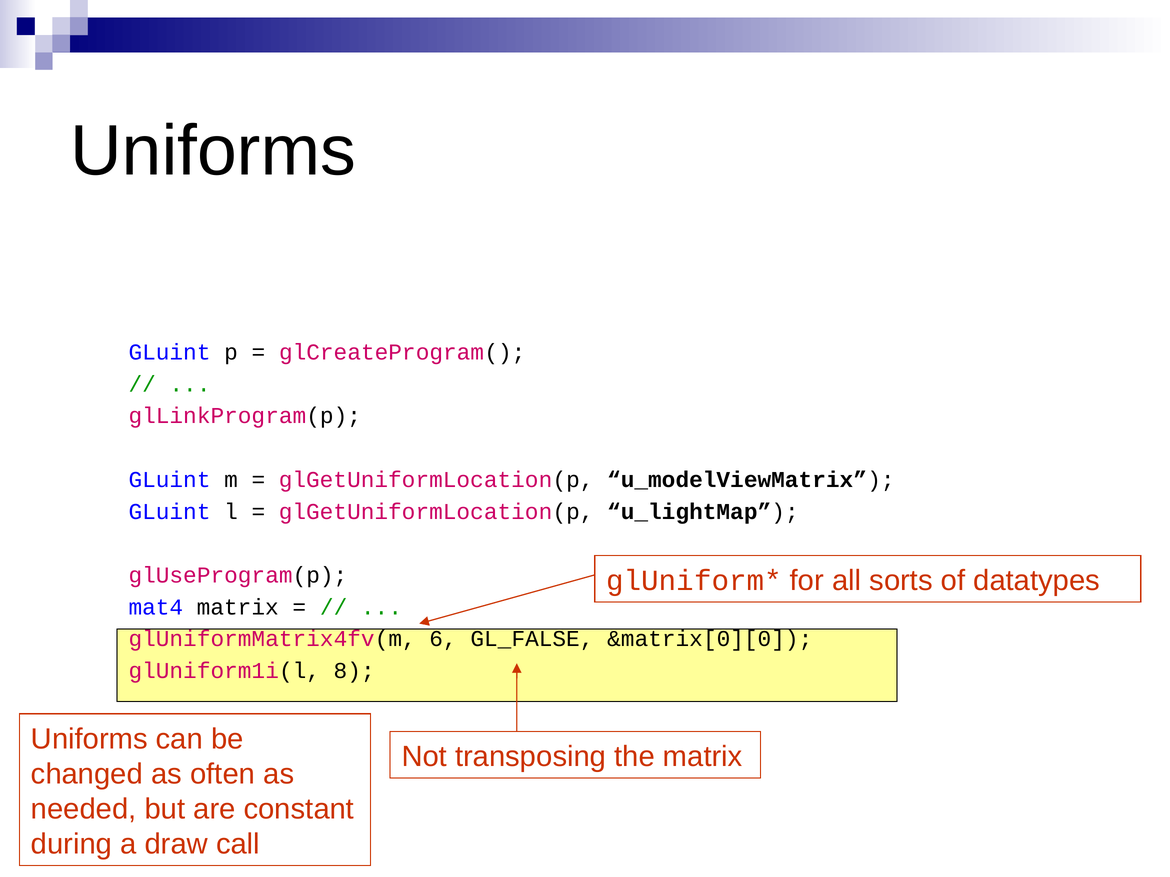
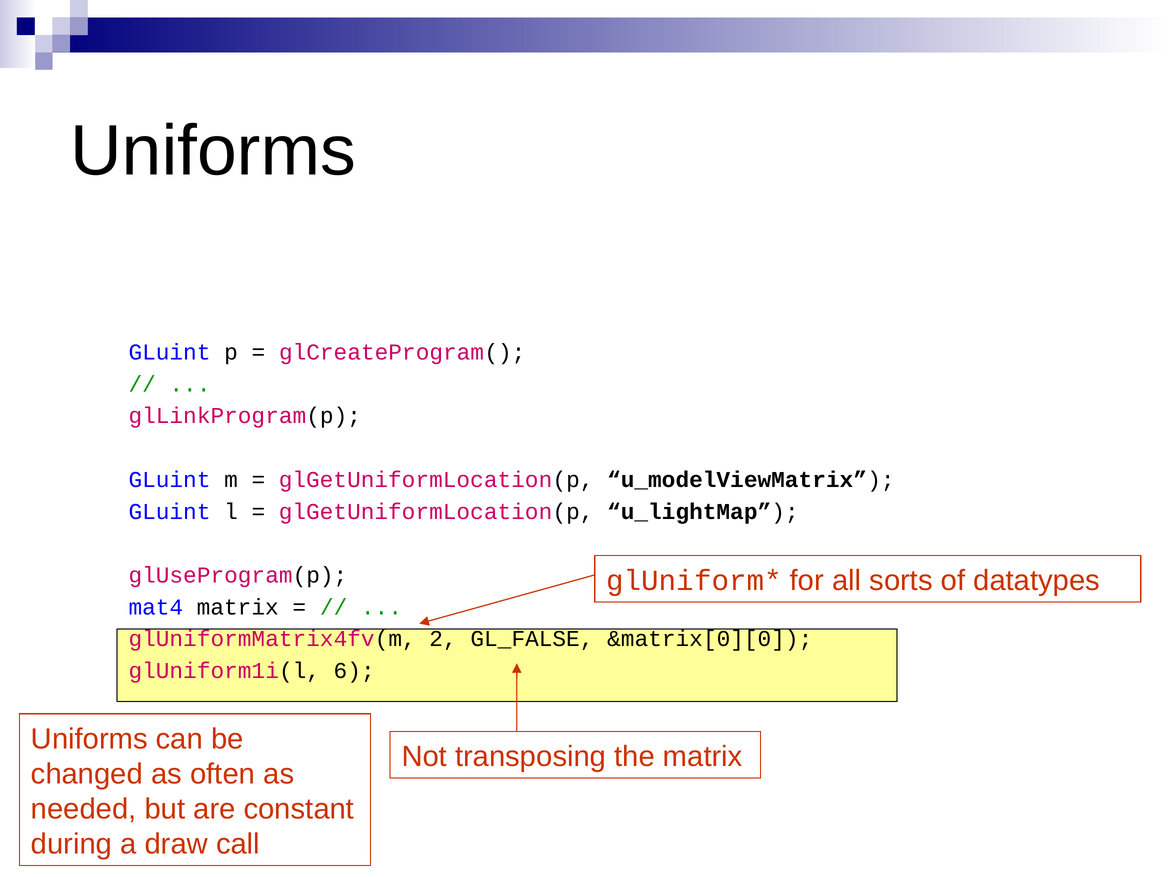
6: 6 -> 2 (443, 639)
8: 8 -> 6 (354, 671)
